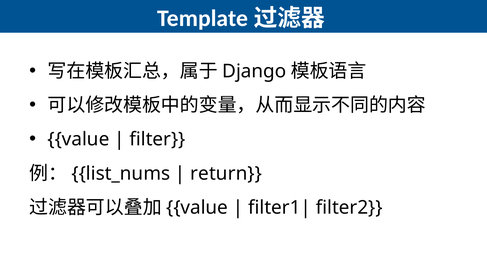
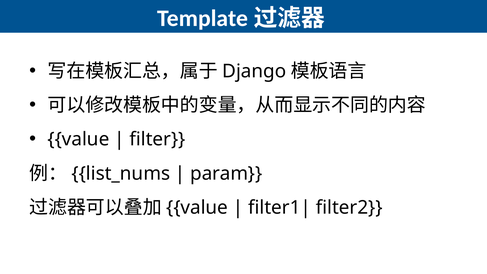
return: return -> param (226, 173)
